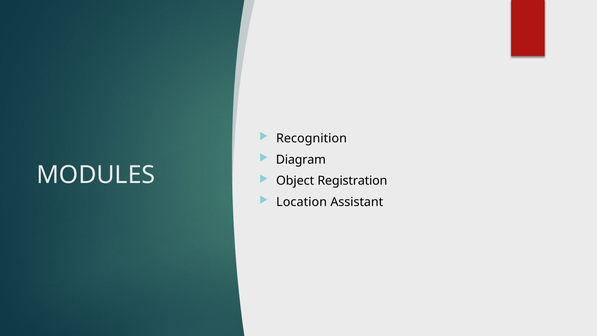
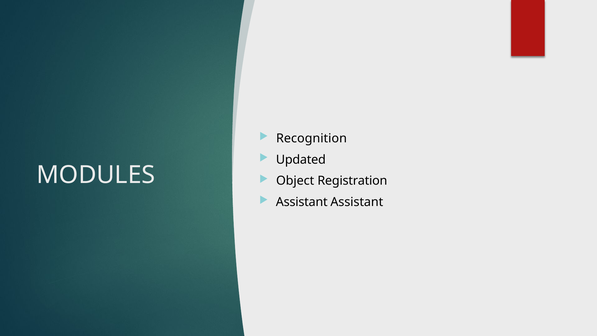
Diagram: Diagram -> Updated (301, 160)
Location: Location -> Assistant (302, 202)
